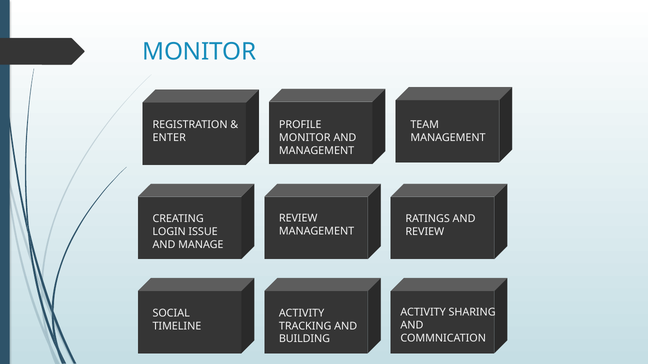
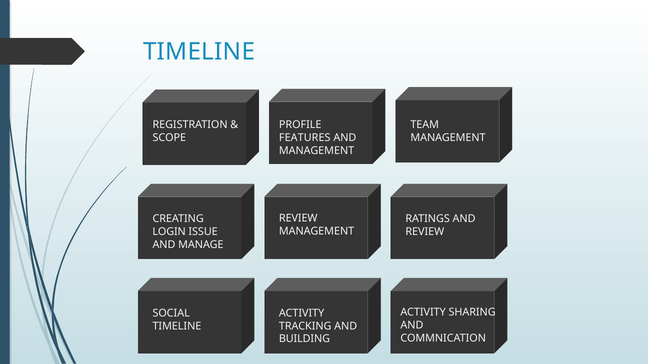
MONITOR: MONITOR -> TIMELINE (199, 52)
ENTER: ENTER -> SCOPE (169, 138)
MONITOR: MONITOR -> FEATURES (305, 138)
